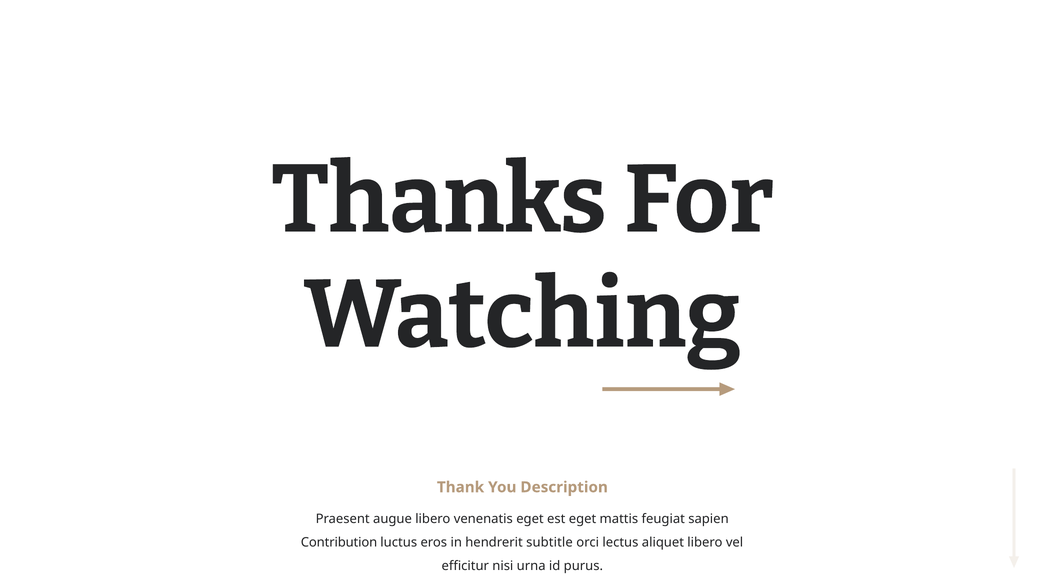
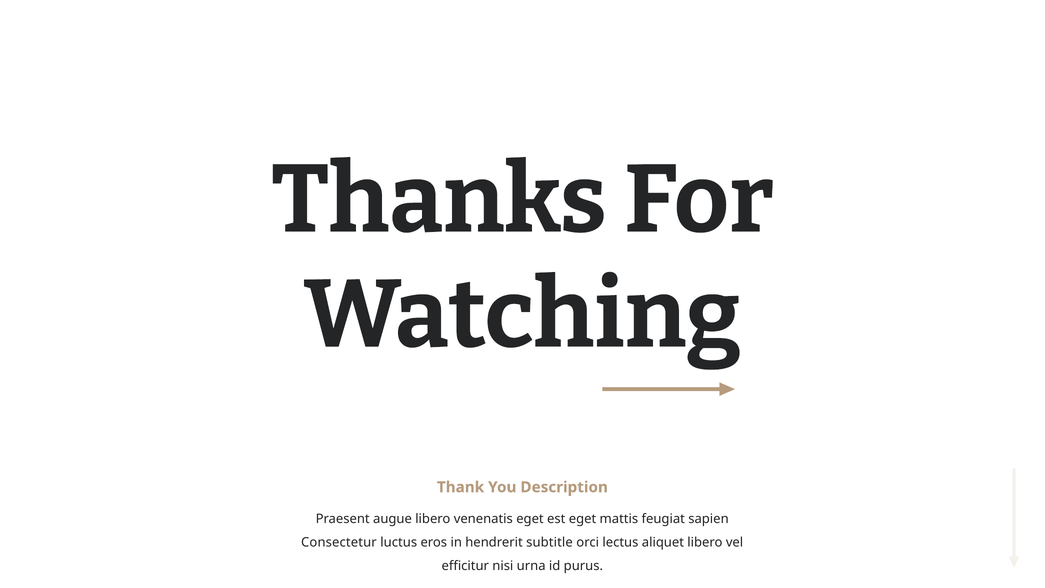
Contribution: Contribution -> Consectetur (339, 542)
